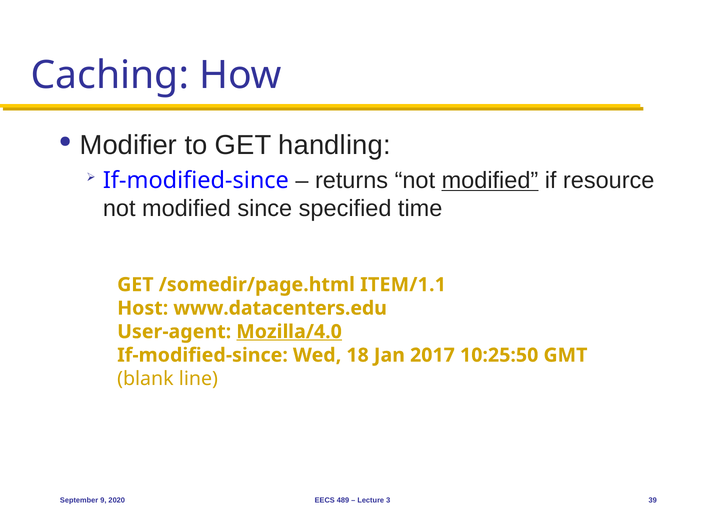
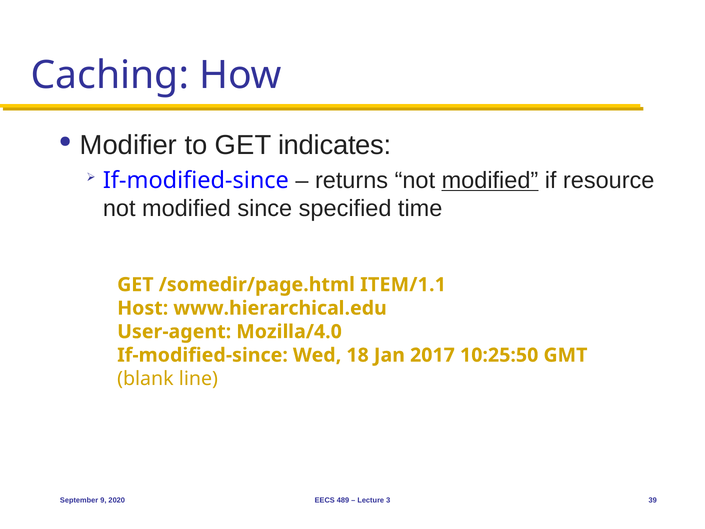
handling: handling -> indicates (335, 145)
www.datacenters.edu: www.datacenters.edu -> www.hierarchical.edu (280, 308)
Mozilla/4.0 underline: present -> none (289, 332)
